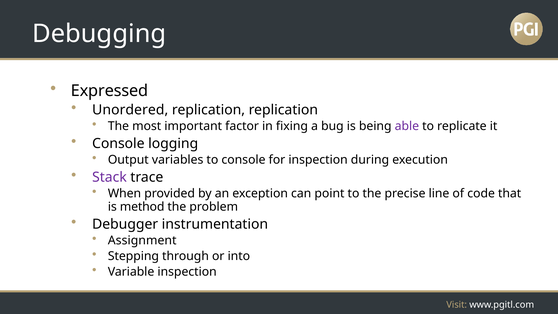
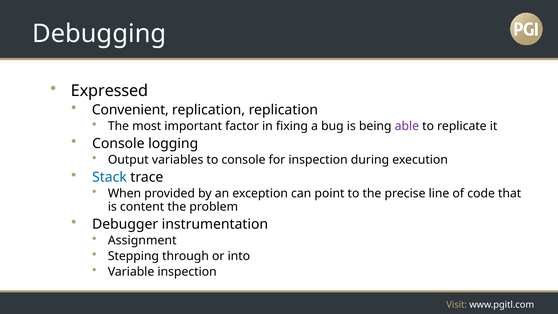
Unordered: Unordered -> Convenient (130, 110)
Stack colour: purple -> blue (109, 177)
method: method -> content (142, 207)
